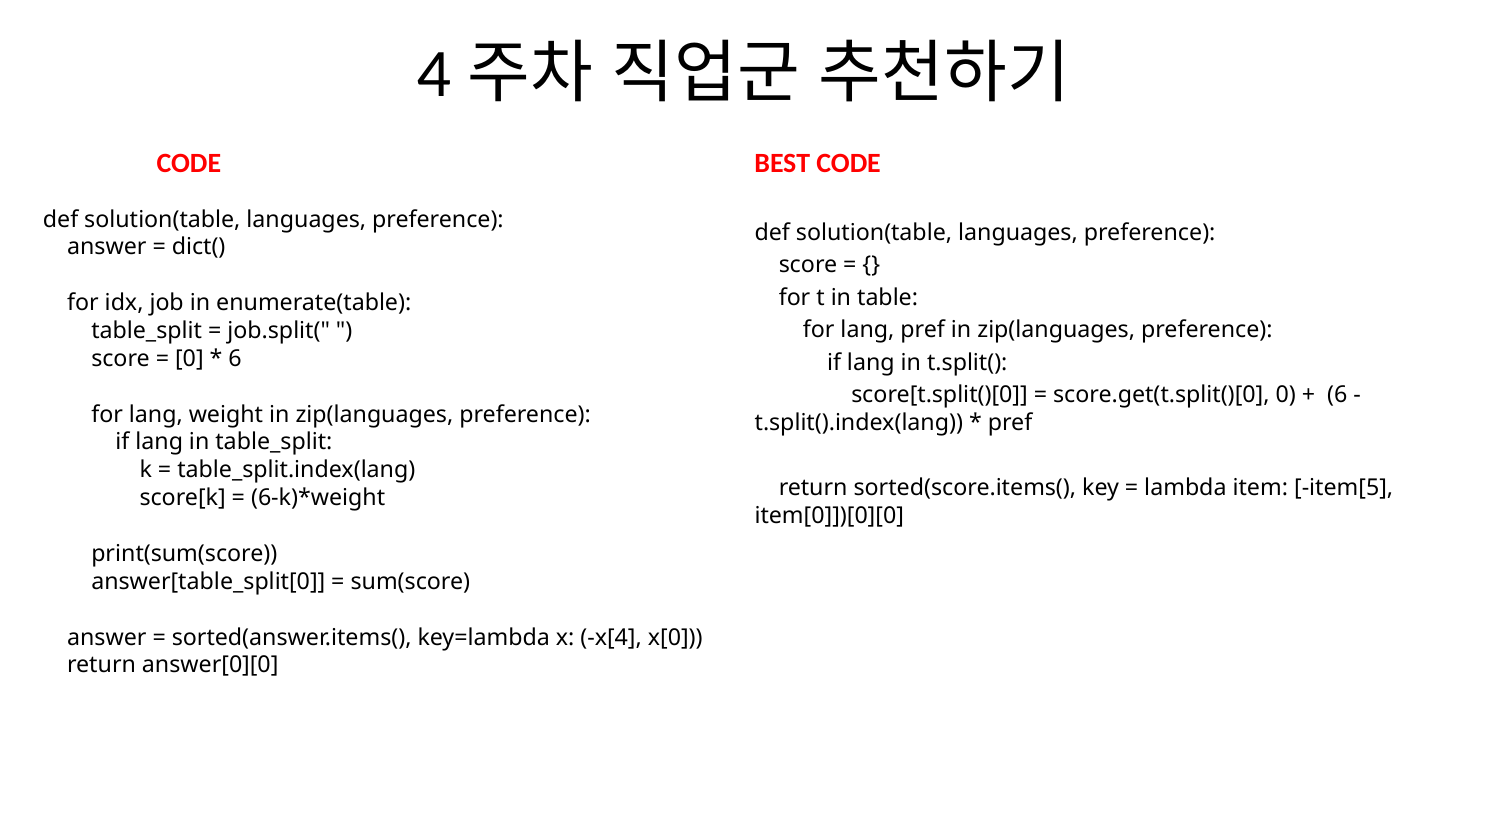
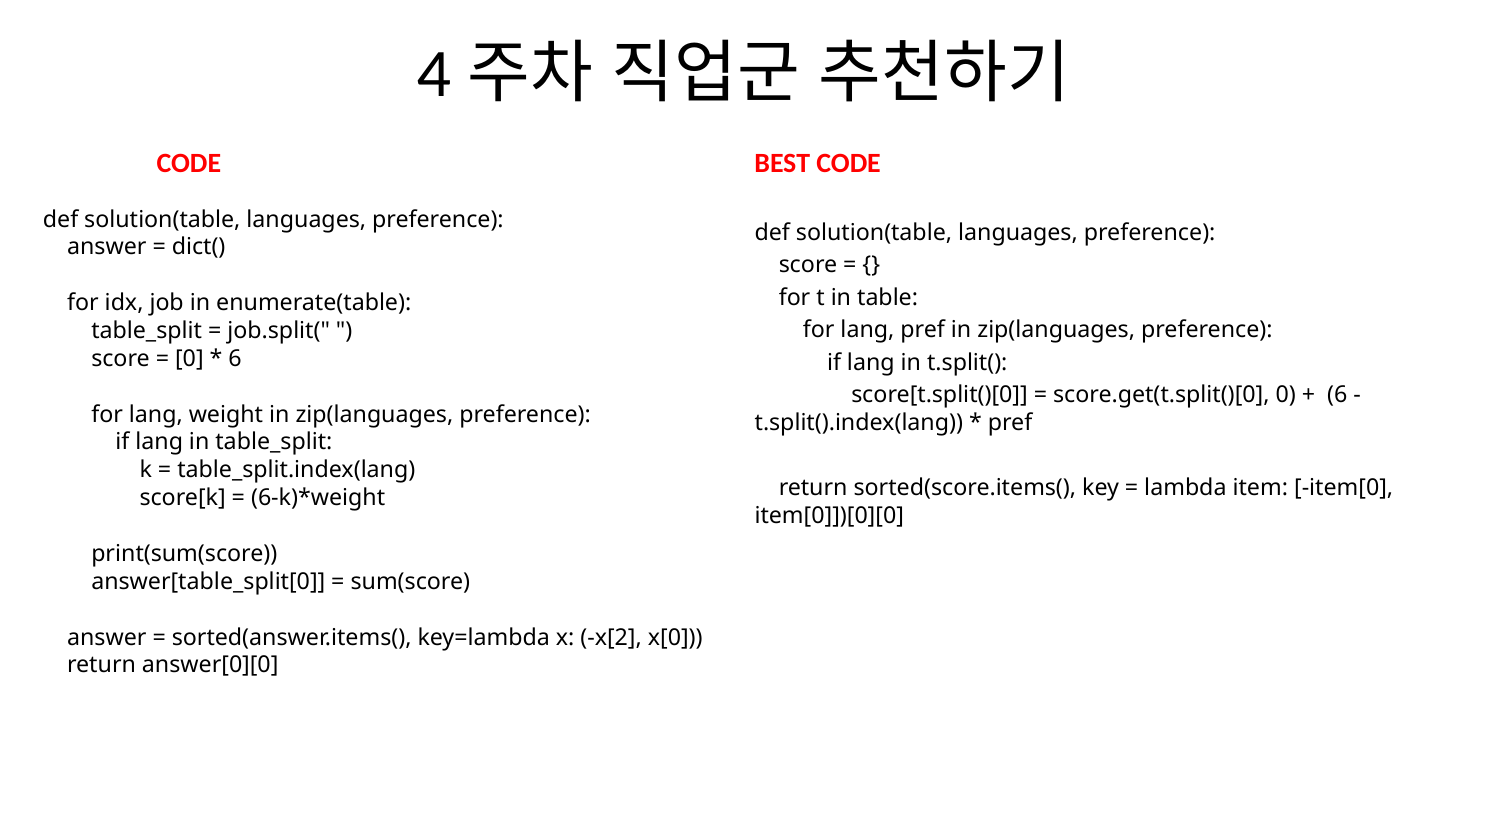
item[5: item[5 -> item[0 (1344, 488)
x[4: x[4 -> x[2 (611, 638)
